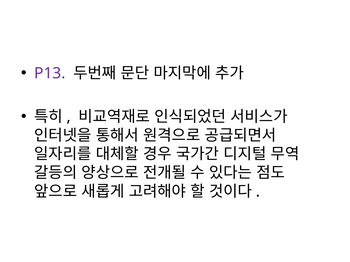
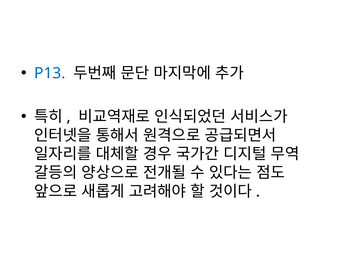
P13 colour: purple -> blue (50, 73)
